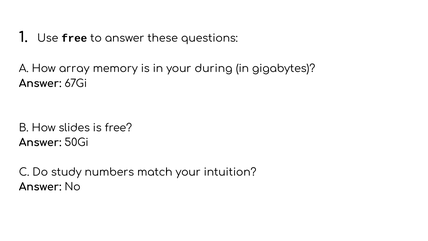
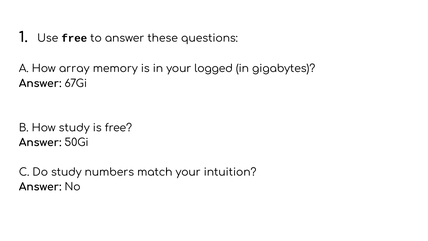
during: during -> logged (214, 69)
How slides: slides -> study (74, 128)
